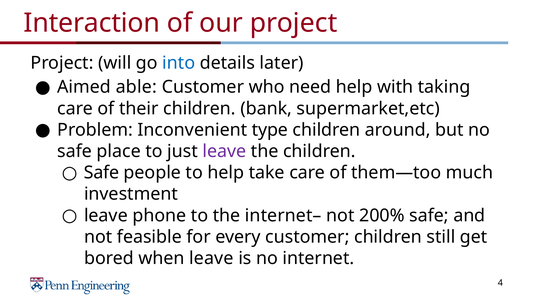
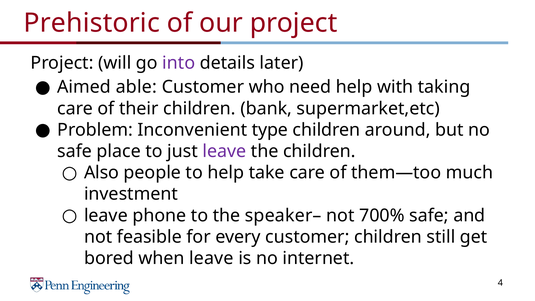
Interaction: Interaction -> Prehistoric (92, 23)
into colour: blue -> purple (179, 63)
Safe: Safe -> Also (102, 173)
internet–: internet– -> speaker– (283, 215)
200%: 200% -> 700% (382, 215)
